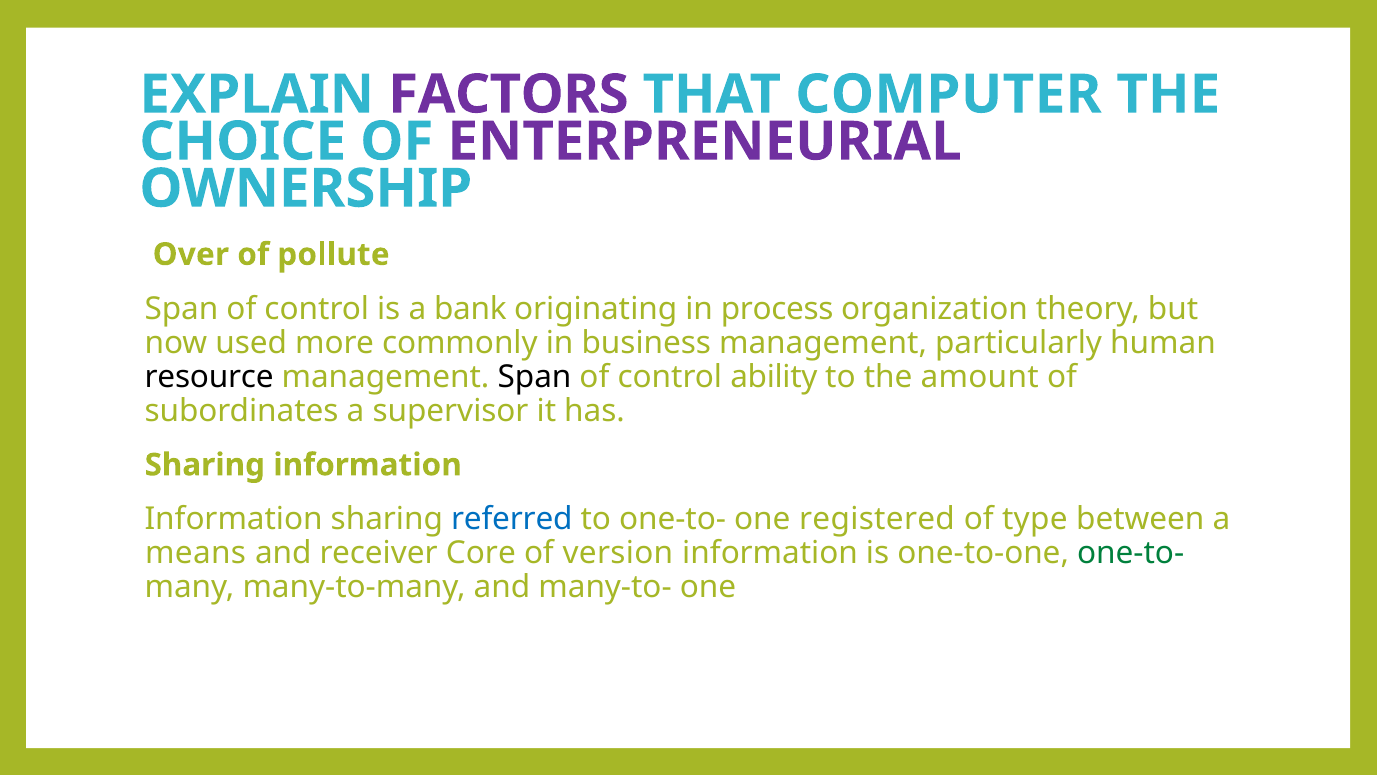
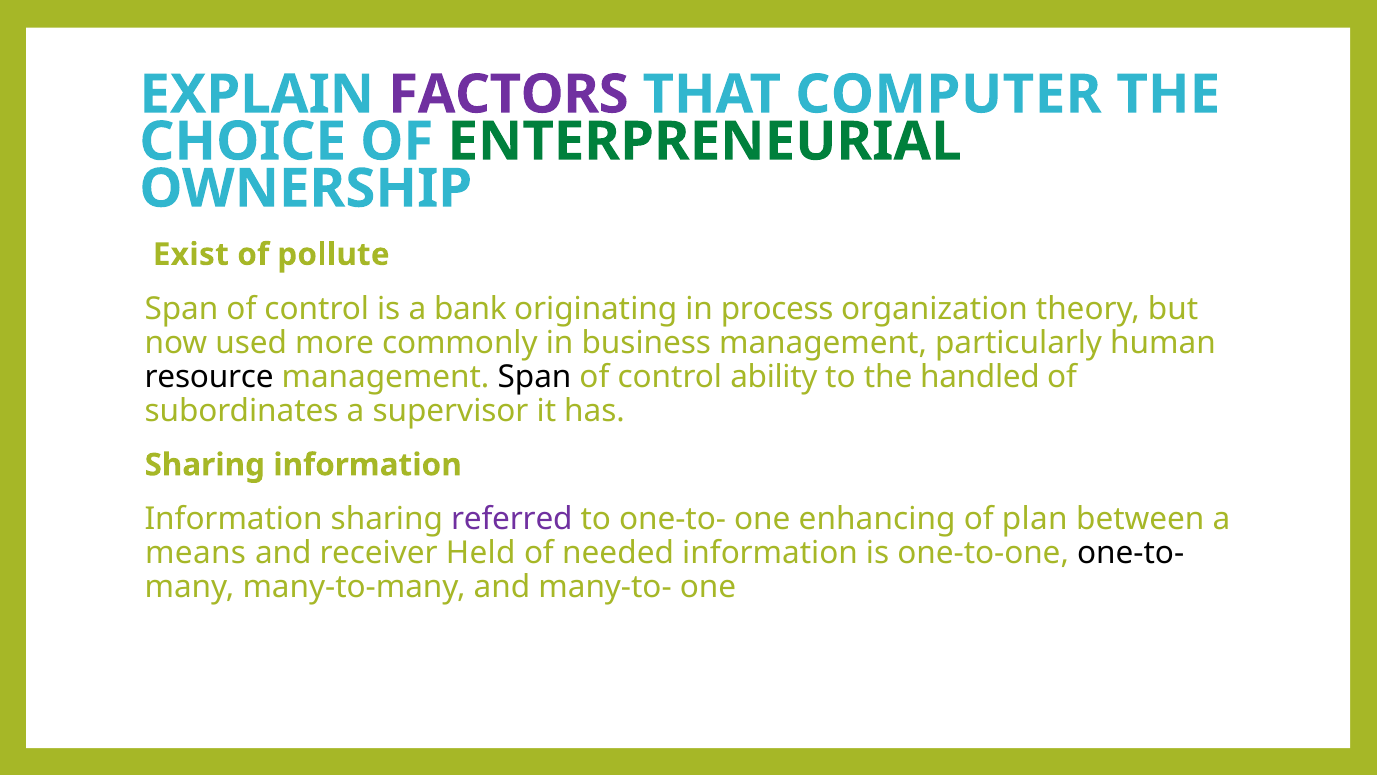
ENTERPRENEURIAL colour: purple -> green (705, 142)
Over: Over -> Exist (191, 254)
amount: amount -> handled (980, 377)
referred colour: blue -> purple (512, 519)
registered: registered -> enhancing (877, 519)
type: type -> plan (1035, 519)
Core: Core -> Held (481, 553)
version: version -> needed (618, 553)
one-to- colour: green -> black (1131, 553)
